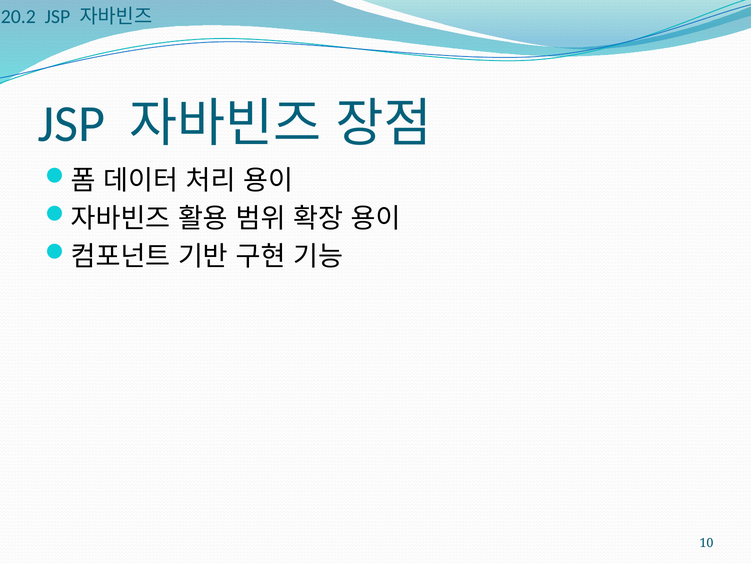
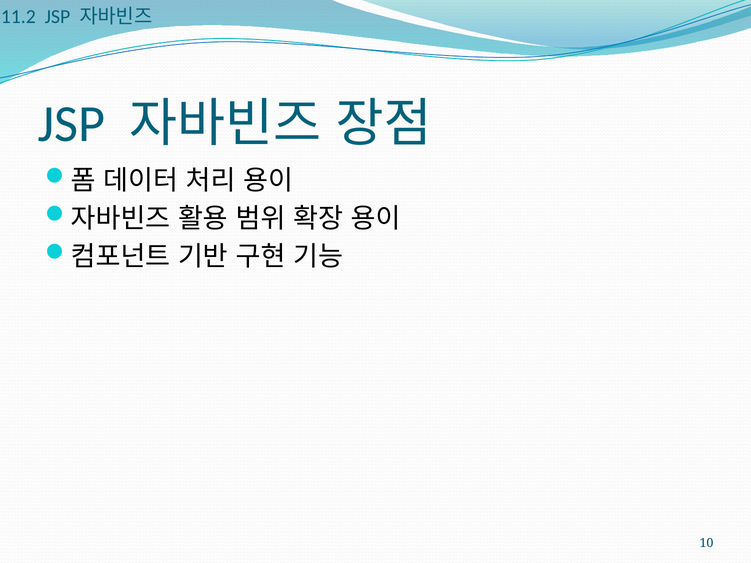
20.2: 20.2 -> 11.2 (18, 17)
